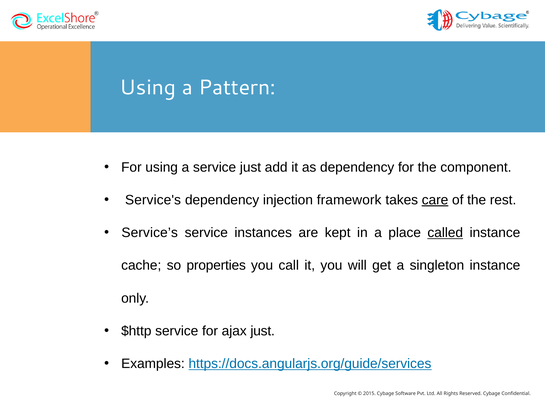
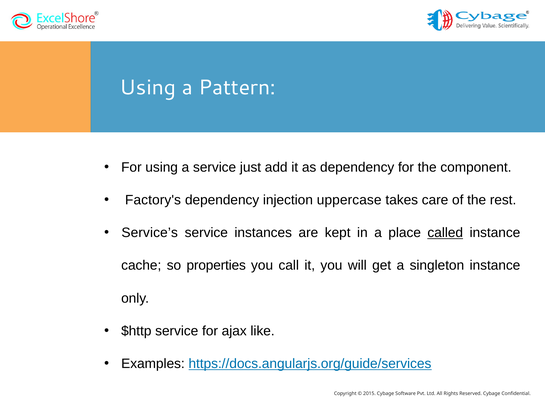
Service's: Service's -> Factory's (153, 200)
framework: framework -> uppercase (349, 200)
care underline: present -> none (435, 200)
ajax just: just -> like (263, 331)
